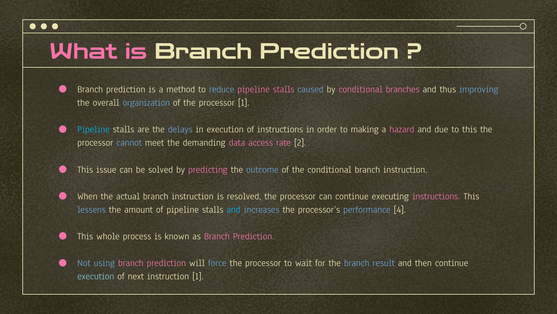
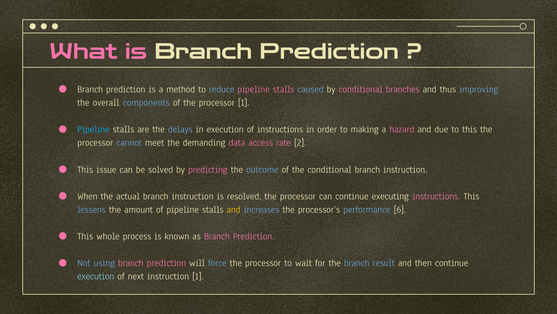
organization: organization -> components (146, 102)
and colour: light blue -> yellow (233, 209)
4: 4 -> 6 (400, 209)
